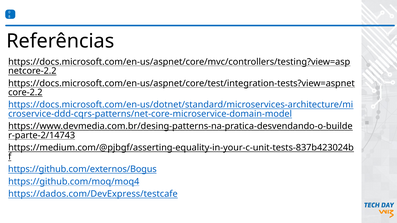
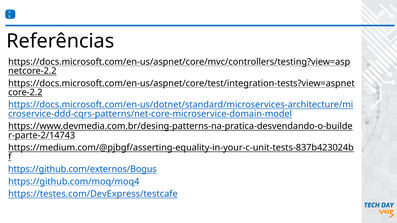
https://dados.com/DevExpress/testcafe: https://dados.com/DevExpress/testcafe -> https://testes.com/DevExpress/testcafe (93, 194)
